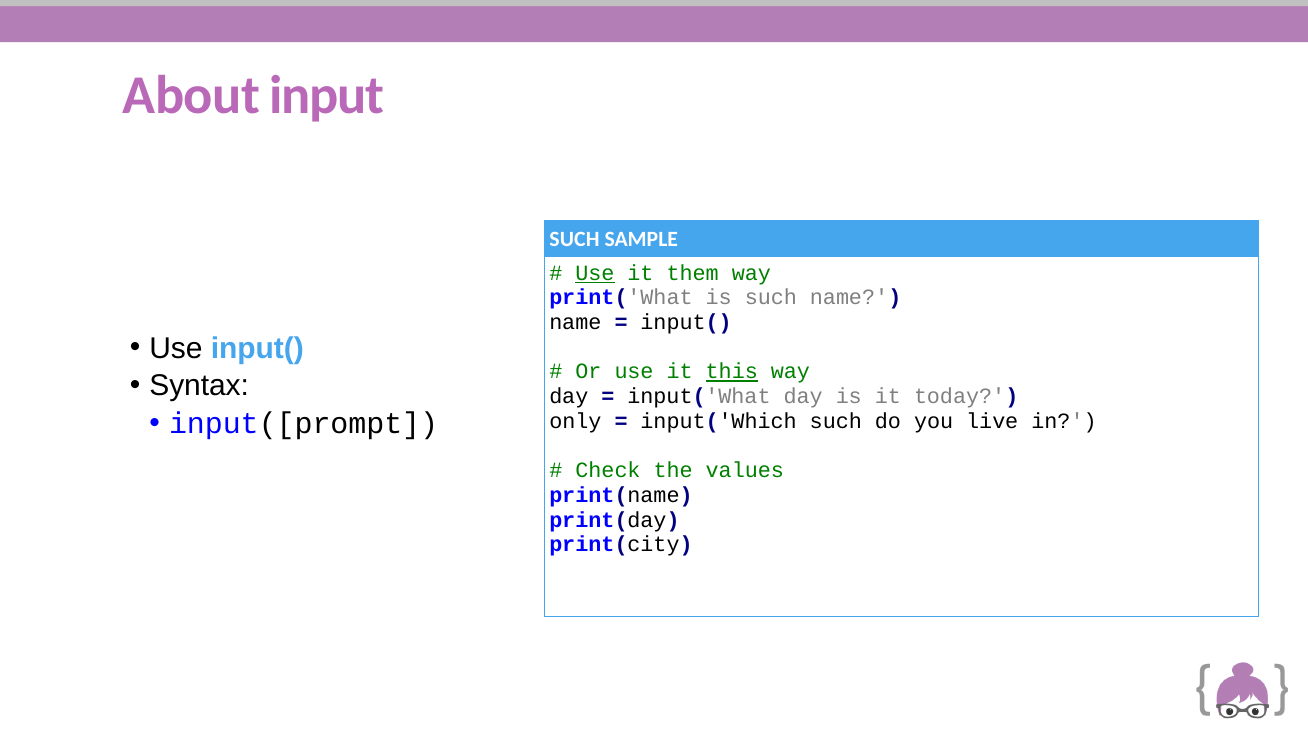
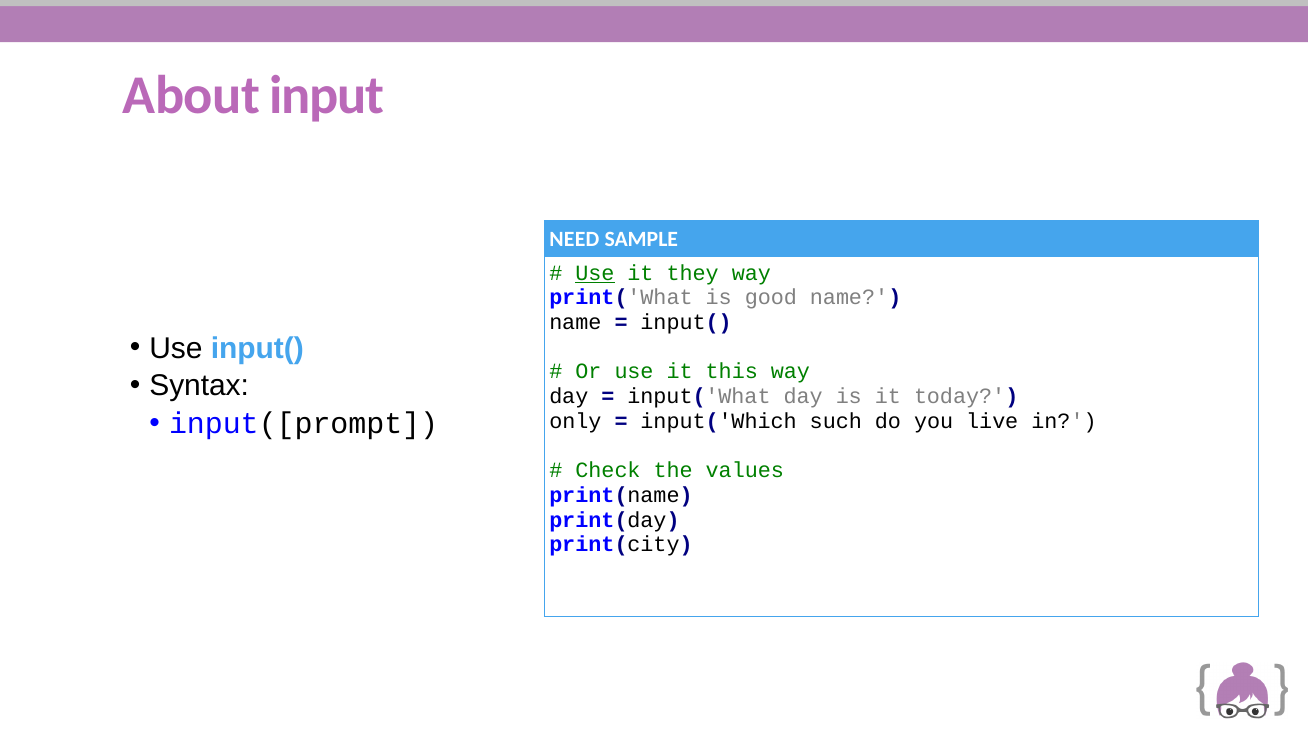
SUCH: SUCH -> NEED (574, 239)
them: them -> they (693, 273)
is such: such -> good (771, 298)
this underline: present -> none (732, 372)
